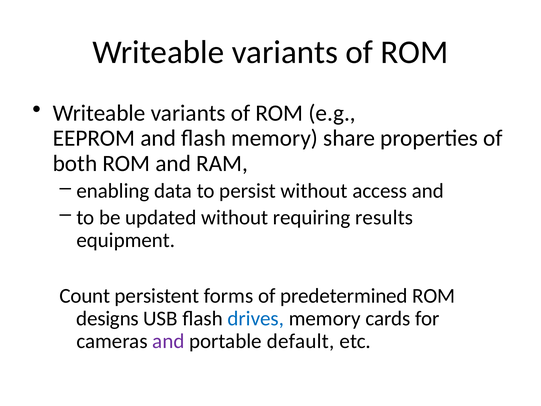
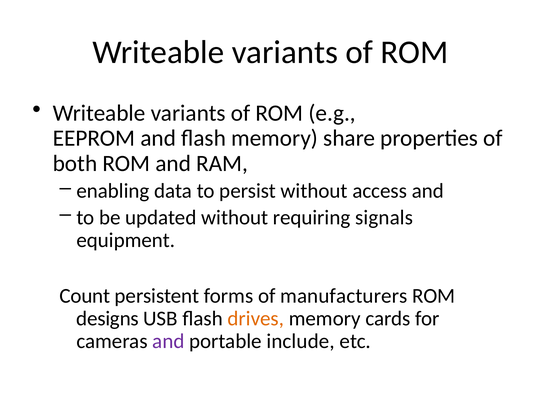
results: results -> signals (384, 217)
predetermined: predetermined -> manufacturers (344, 296)
drives colour: blue -> orange (256, 318)
default: default -> include (301, 341)
